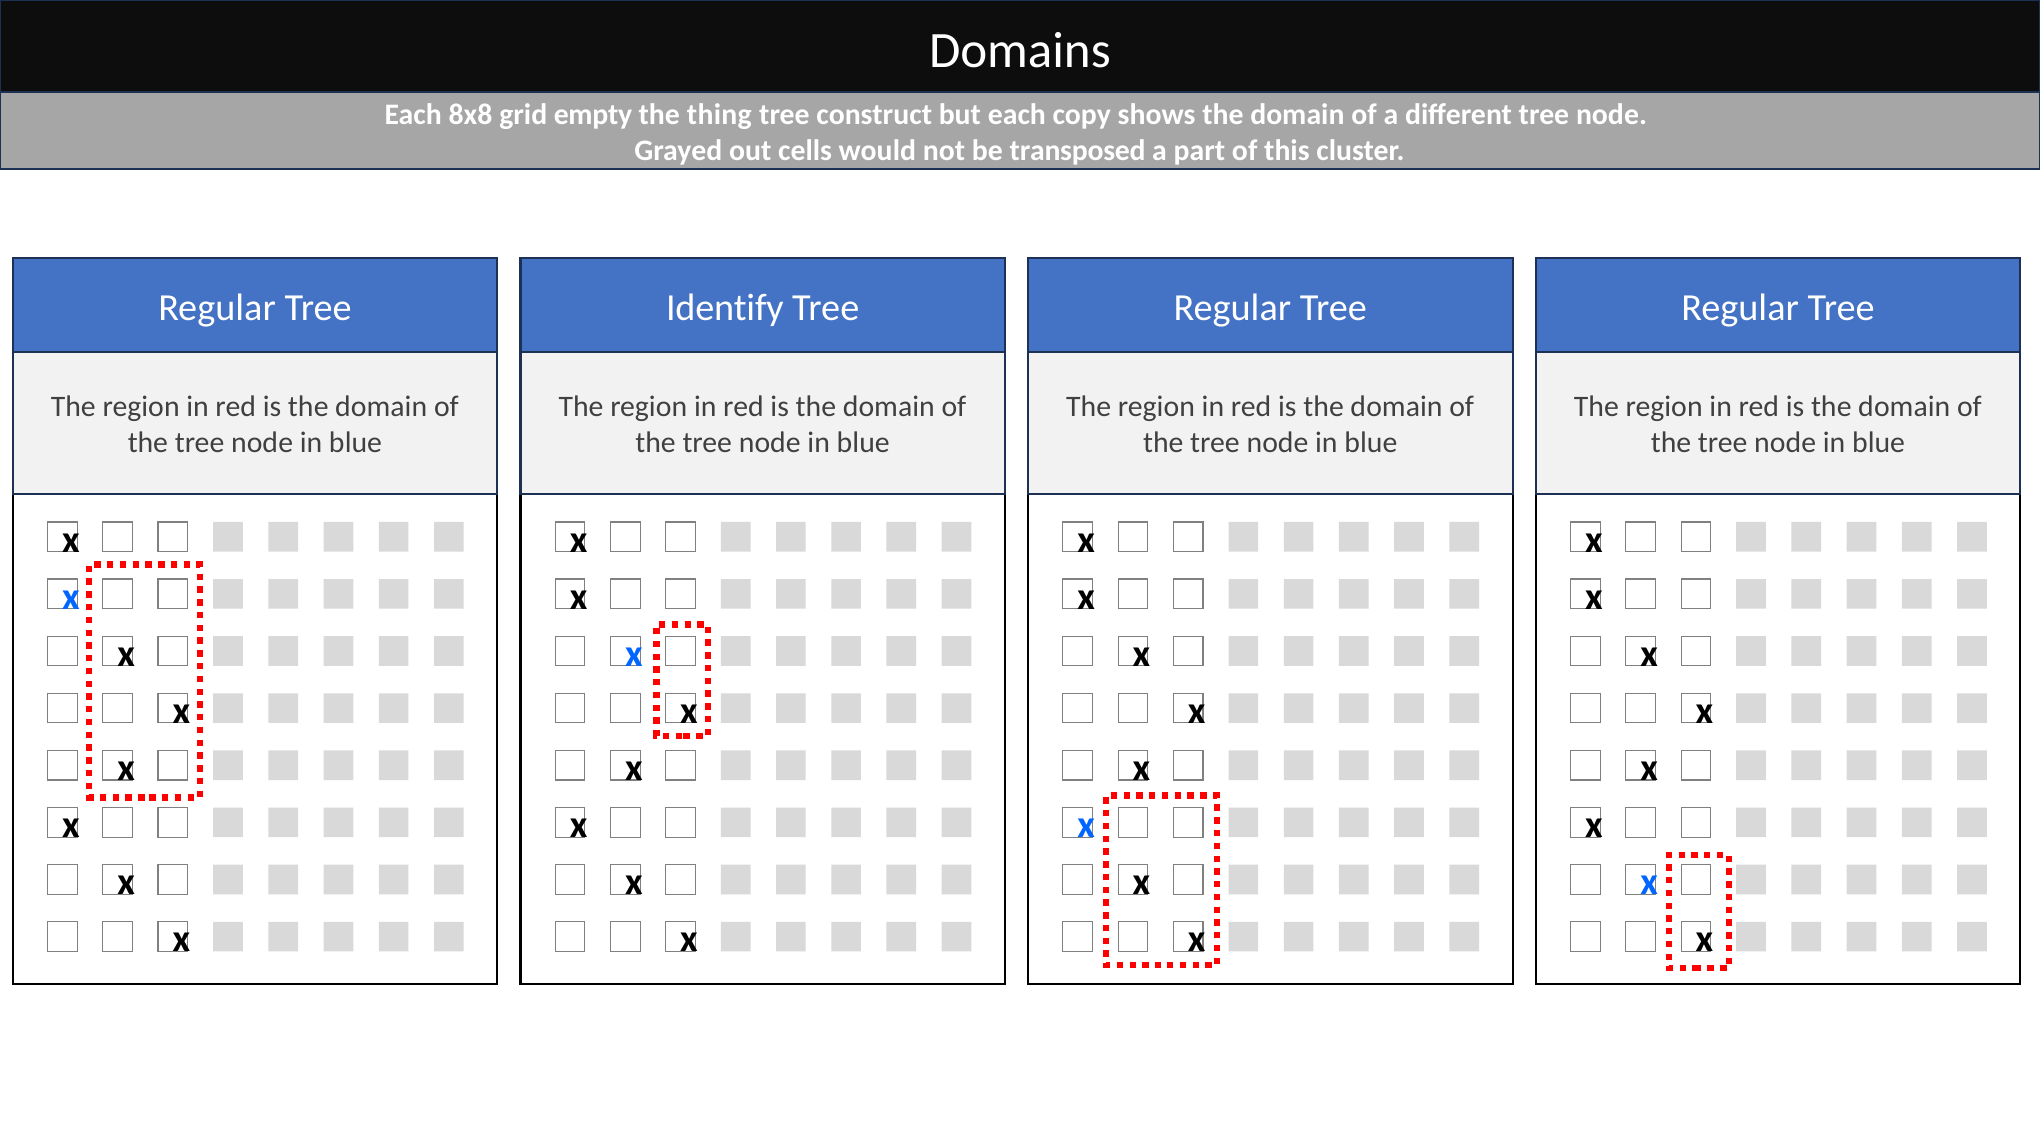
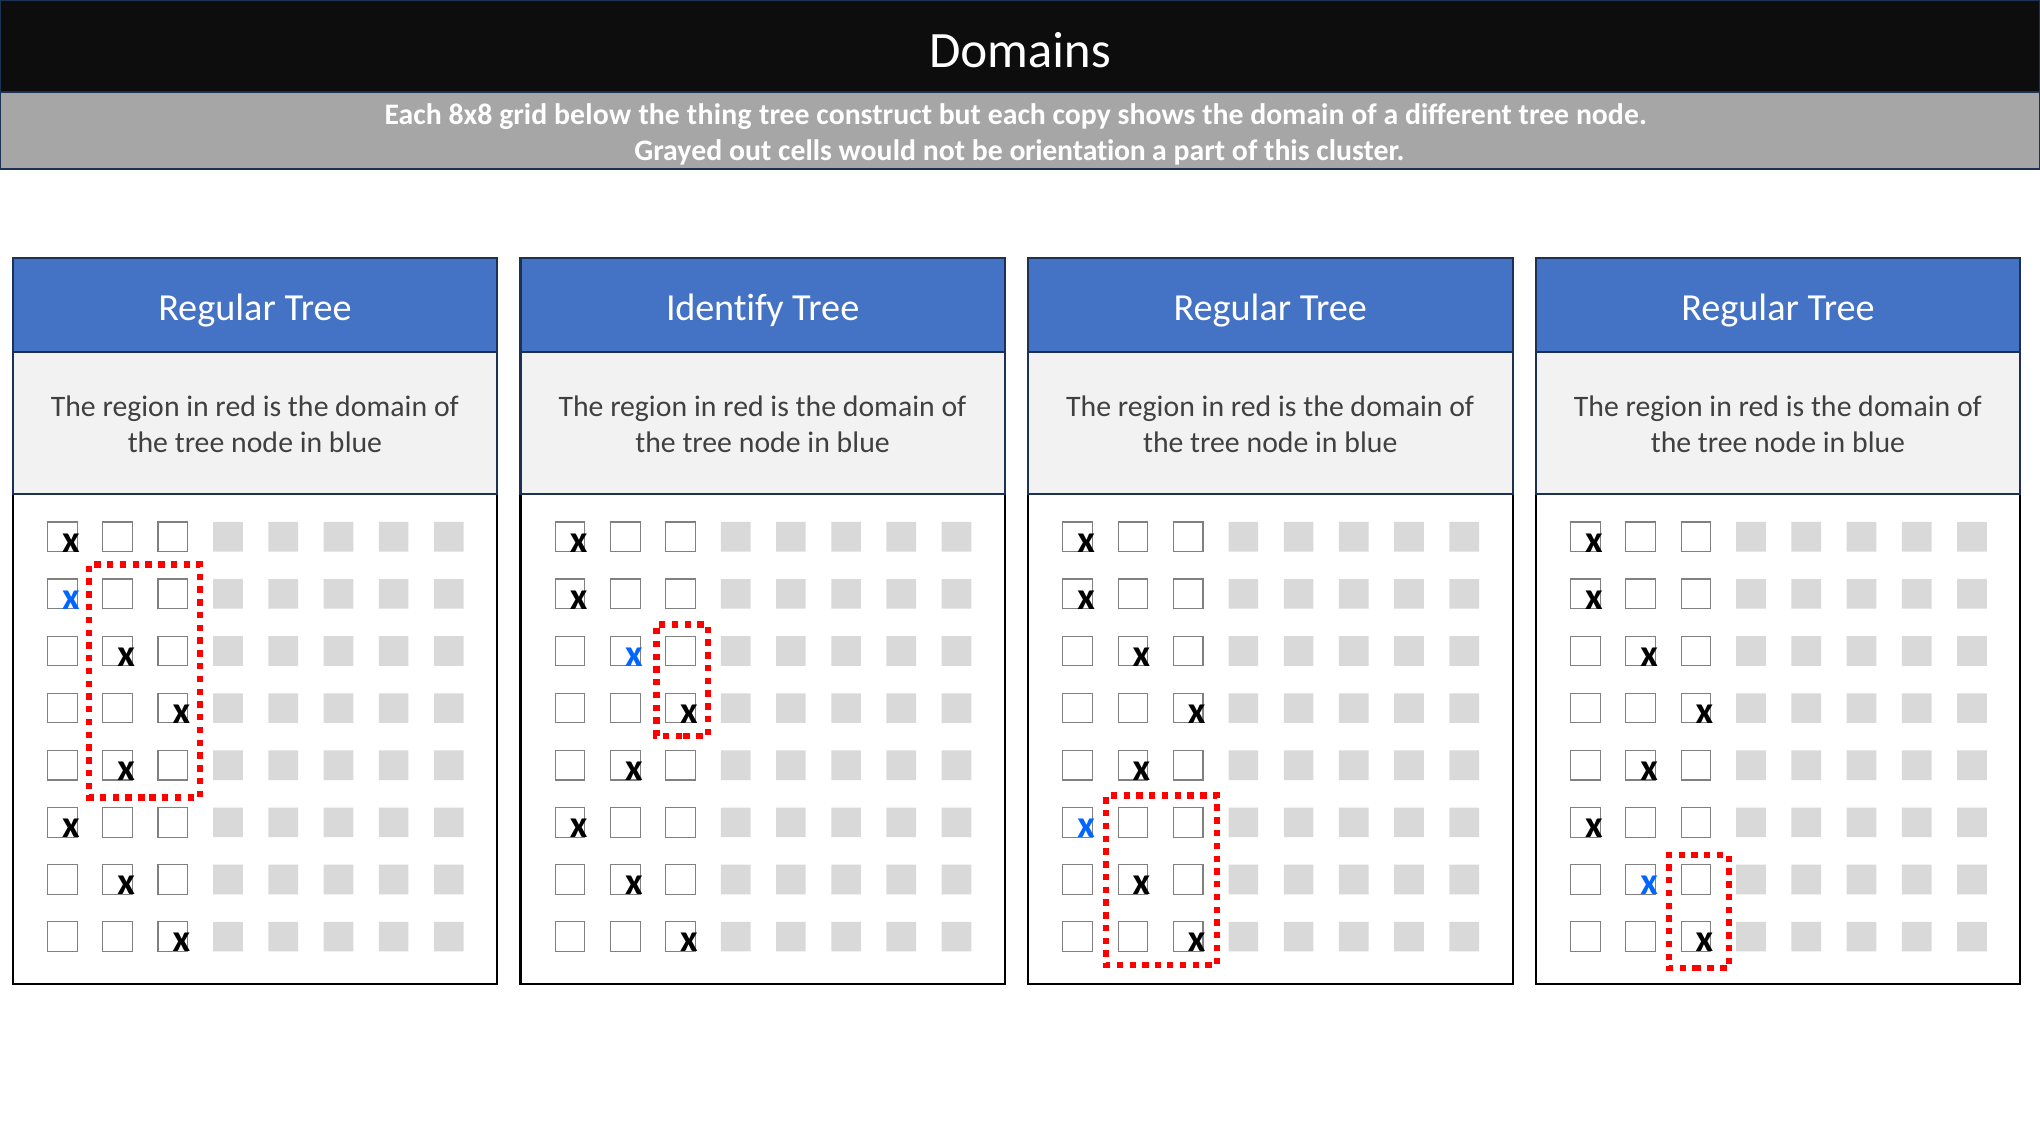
empty: empty -> below (593, 115)
transposed: transposed -> orientation (1078, 151)
